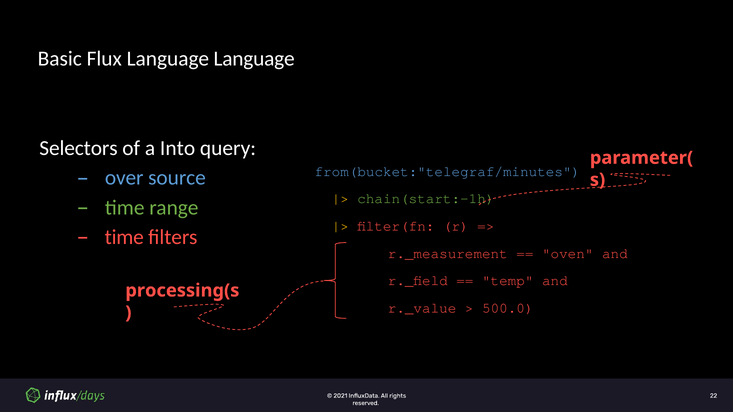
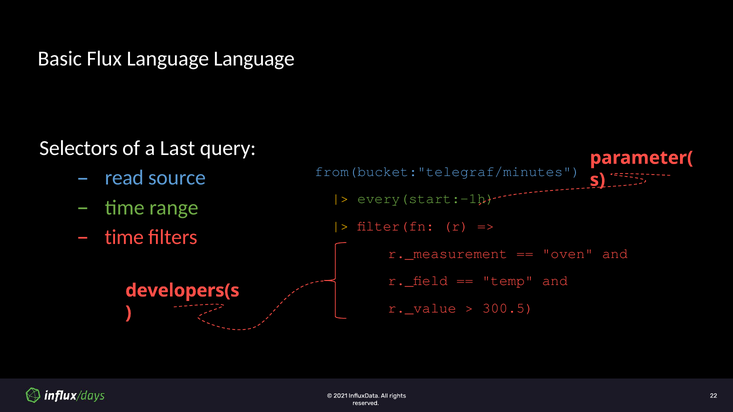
Into: Into -> Last (178, 148)
over: over -> read (124, 178)
chain(start:-1h: chain(start:-1h -> every(start:-1h (426, 199)
processing(s: processing(s -> developers(s (182, 291)
500.0: 500.0 -> 300.5 (508, 308)
